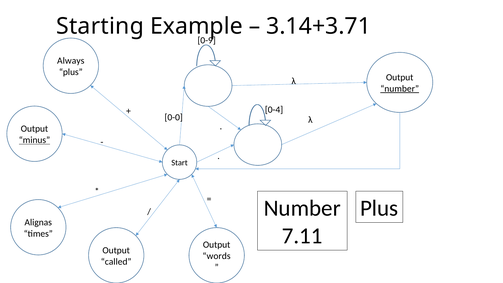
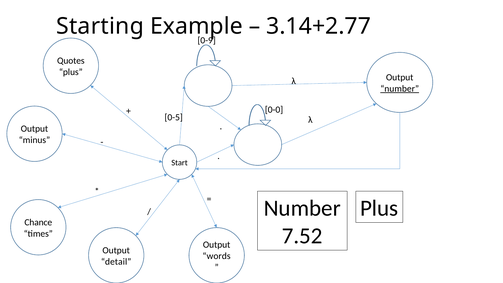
3.14+3.71: 3.14+3.71 -> 3.14+2.77 (319, 26)
Always: Always -> Quotes (71, 61)
0-4: 0-4 -> 0-0 (274, 110)
0-0: 0-0 -> 0-5 (174, 117)
minus underline: present -> none (34, 140)
Alignas: Alignas -> Chance (38, 222)
7.11: 7.11 -> 7.52 (302, 236)
called: called -> detail (116, 262)
